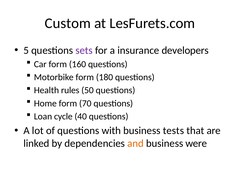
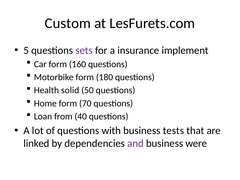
developers: developers -> implement (185, 50)
rules: rules -> solid (70, 90)
cycle: cycle -> from (63, 116)
and colour: orange -> purple (136, 143)
